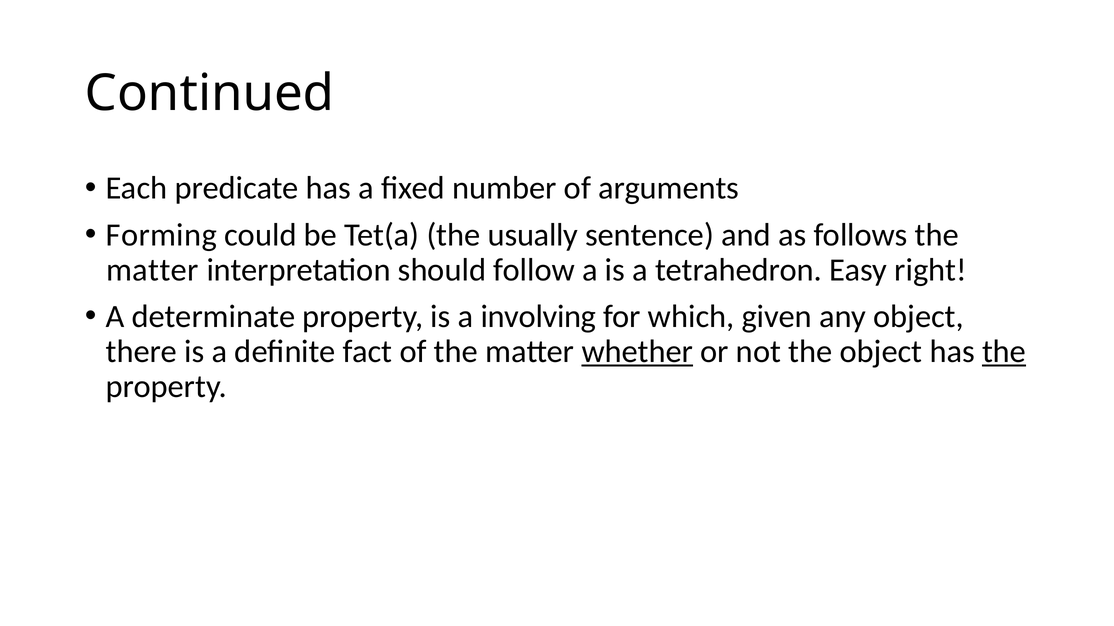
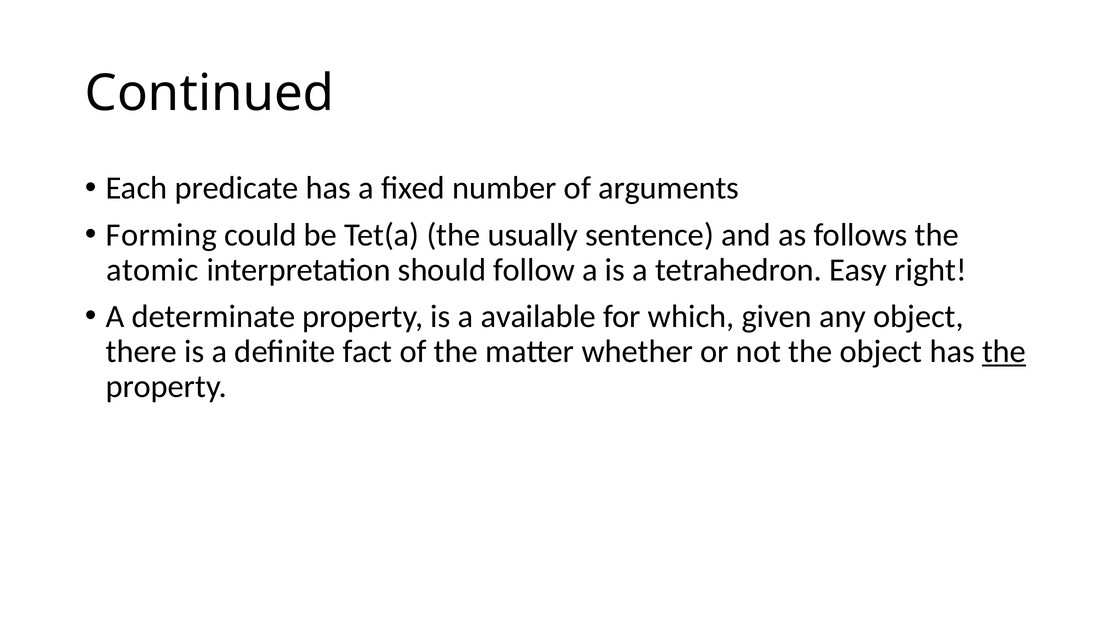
matter: matter -> atomic (152, 270)
involving: involving -> available (538, 317)
whether underline: present -> none (637, 352)
